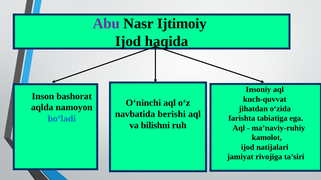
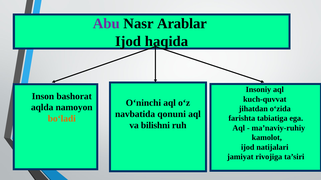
Ijtimoiy: Ijtimoiy -> Arablar (182, 24)
berishi: berishi -> qonuni (172, 114)
bo‘ladi colour: blue -> orange (62, 119)
